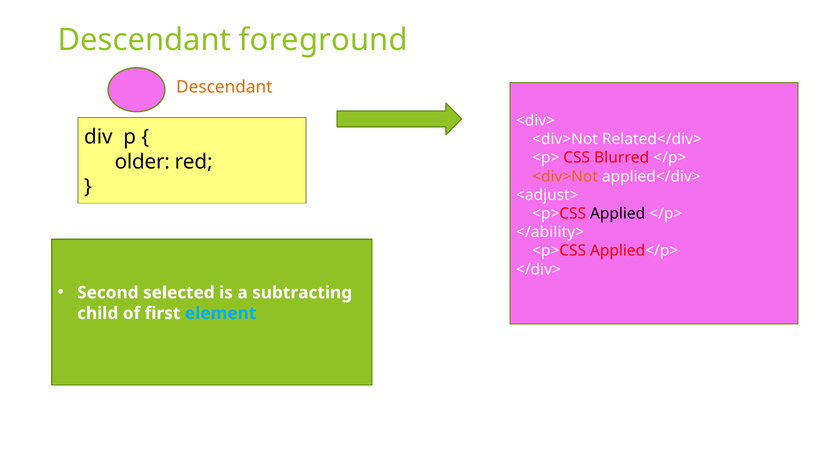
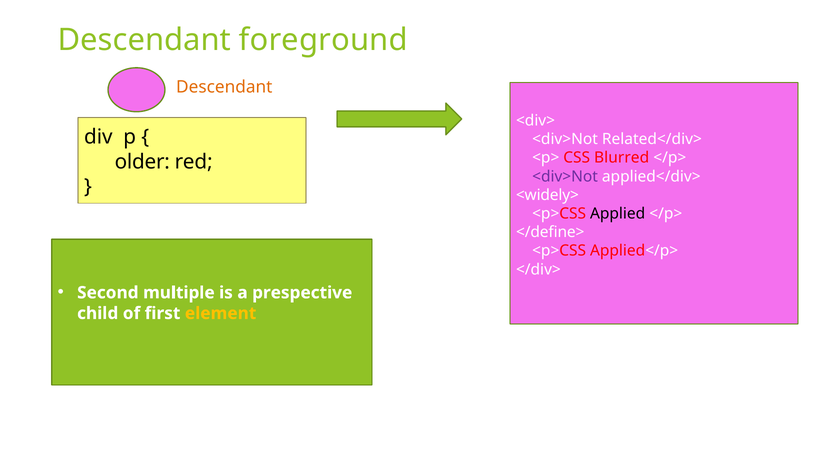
<div>Not colour: orange -> purple (565, 176)
<adjust>: <adjust> -> <widely> (547, 195)
</ability>: </ability> -> </define> (550, 232)
selected: selected -> multiple (179, 292)
subtracting: subtracting -> prespective (302, 292)
element colour: light blue -> yellow (221, 313)
